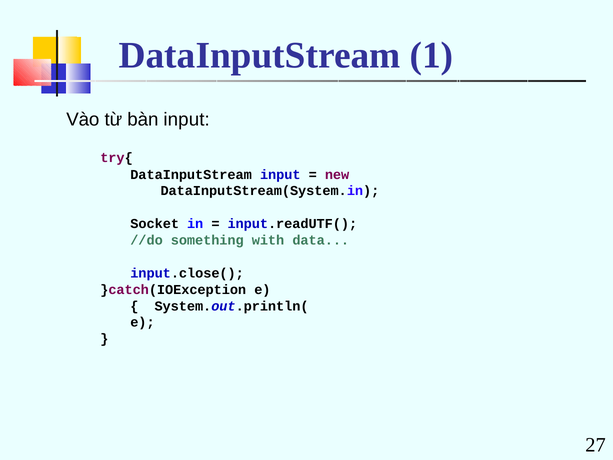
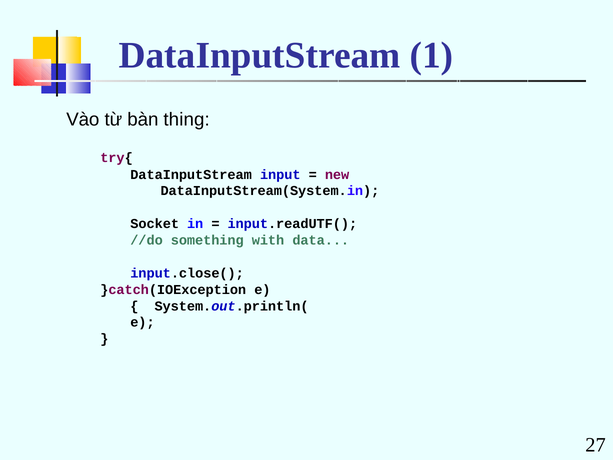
bàn input: input -> thing (187, 120)
